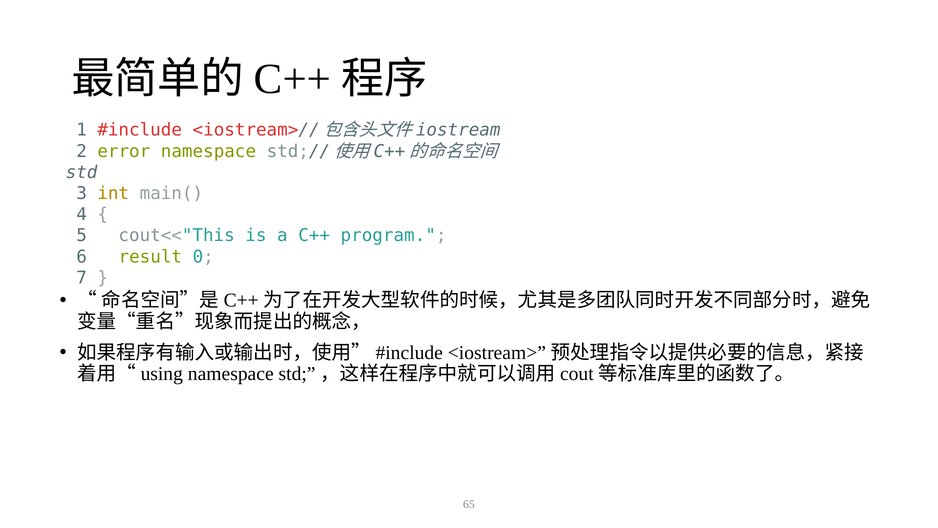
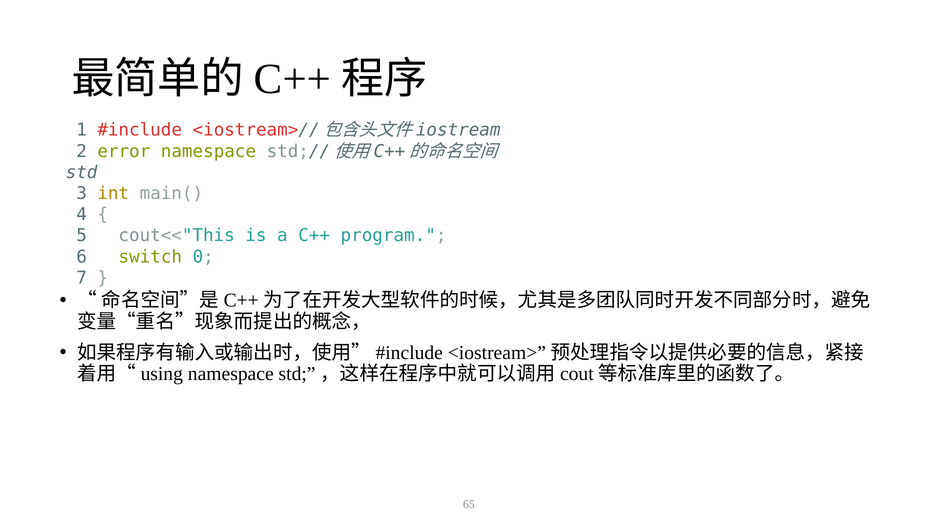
result: result -> switch (150, 257)
